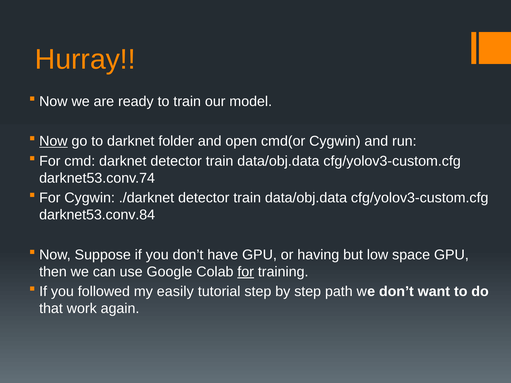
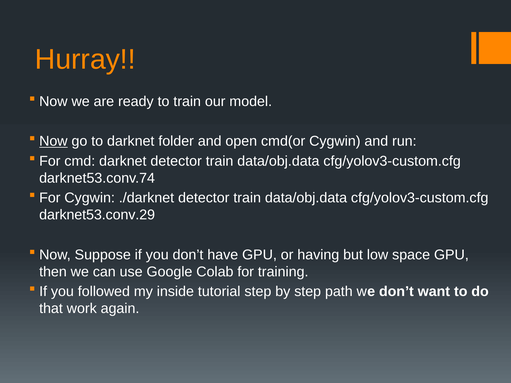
darknet53.conv.84: darknet53.conv.84 -> darknet53.conv.29 (97, 215)
for underline: present -> none (246, 272)
easily: easily -> inside (175, 292)
